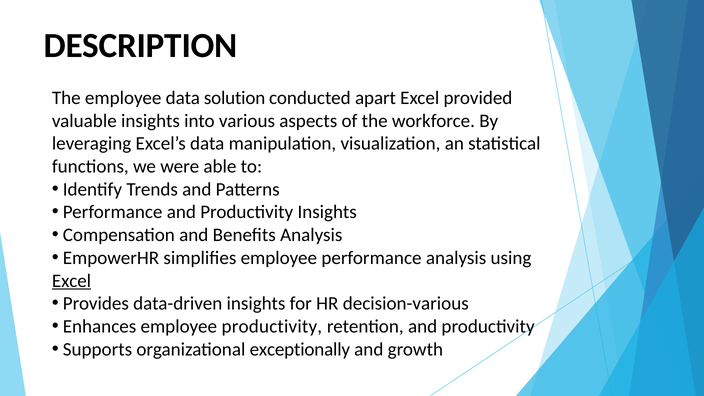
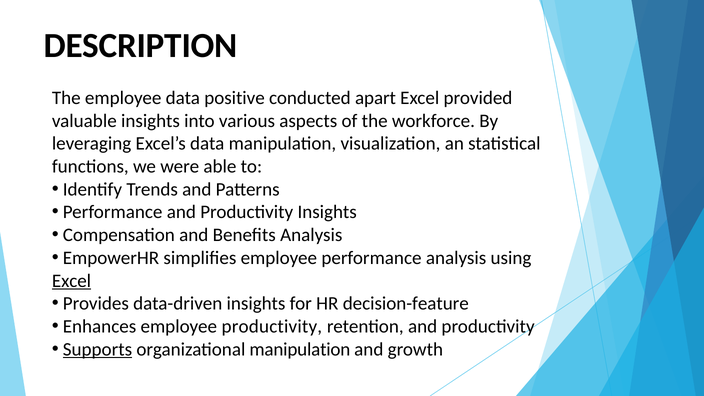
solution: solution -> positive (235, 98)
decision-various: decision-various -> decision-feature (406, 304)
Supports underline: none -> present (97, 349)
organizational exceptionally: exceptionally -> manipulation (300, 349)
